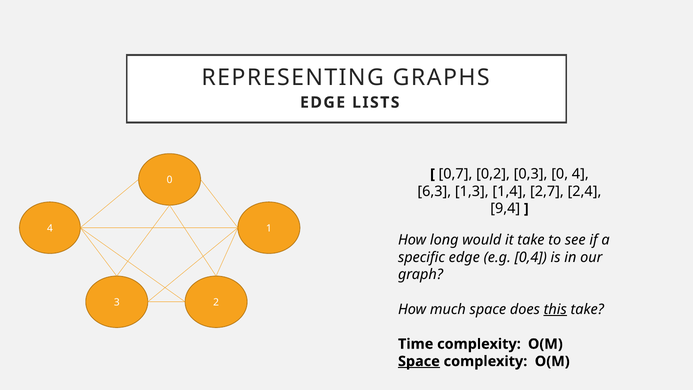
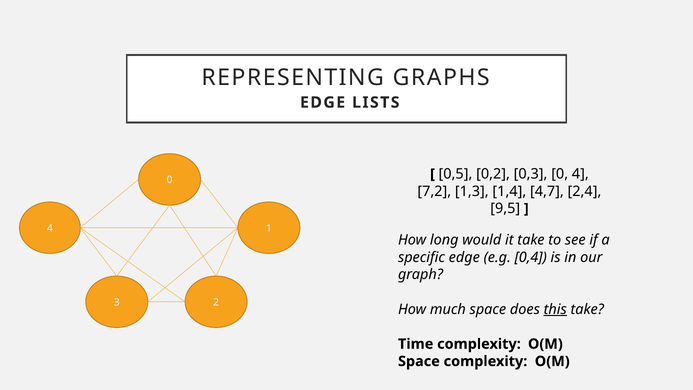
0,7: 0,7 -> 0,5 (455, 174)
6,3: 6,3 -> 7,2 (434, 191)
2,7: 2,7 -> 4,7 (547, 191)
9,4: 9,4 -> 9,5 (505, 209)
Space underline: present -> none (419, 361)
